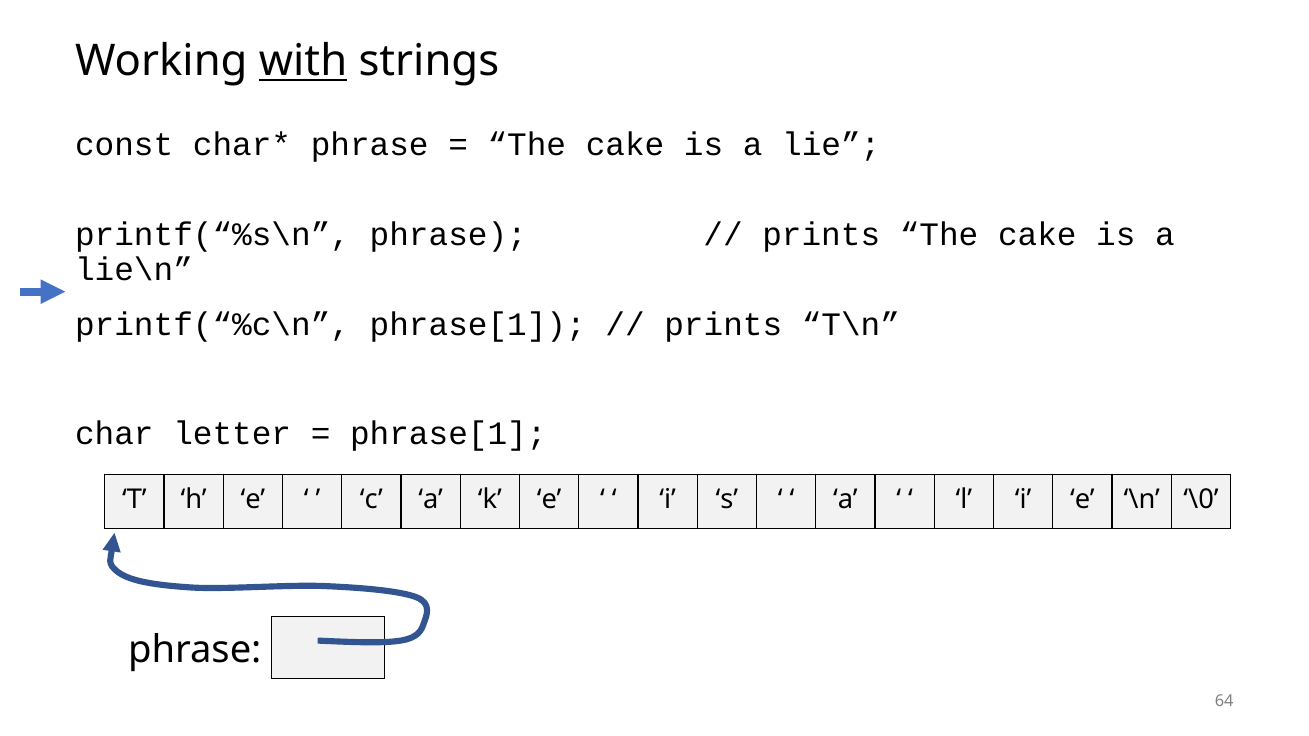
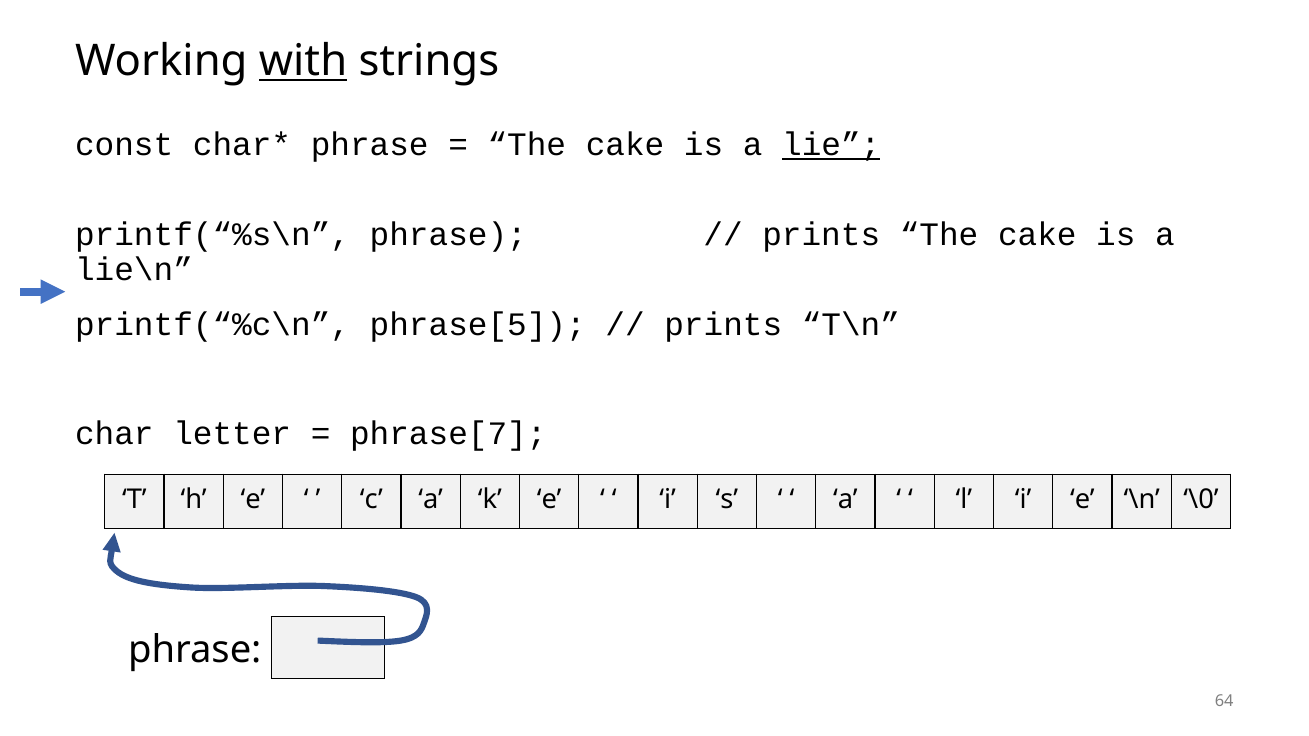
lie underline: none -> present (831, 145)
printf(“%c\n phrase[1: phrase[1 -> phrase[5 (478, 325)
phrase[1: phrase[1 -> phrase[7 (448, 433)
